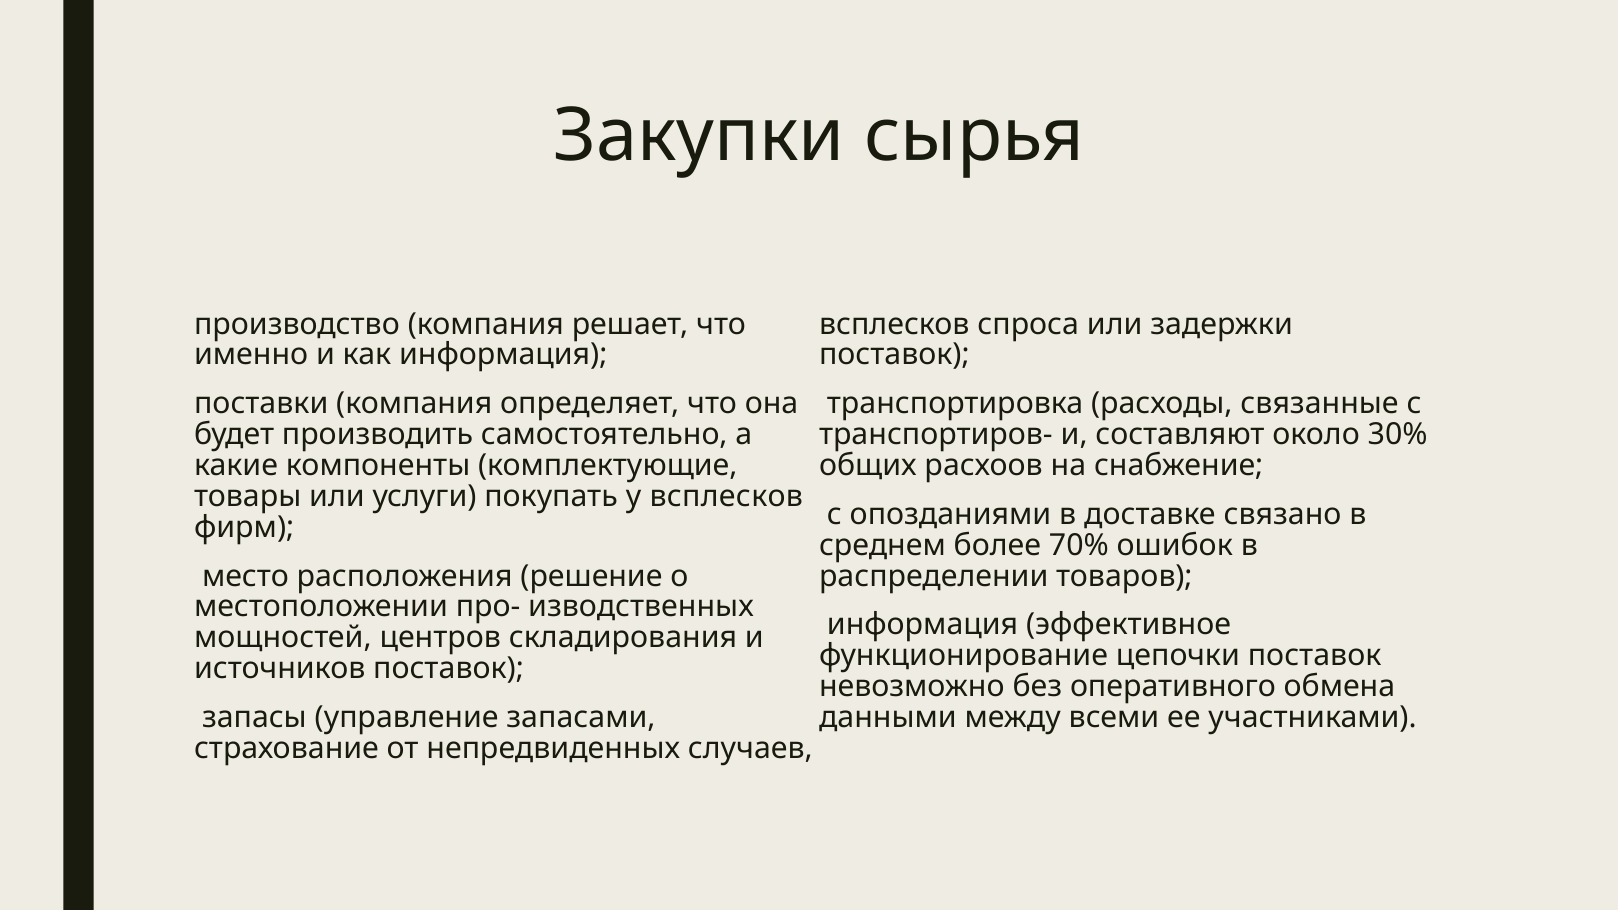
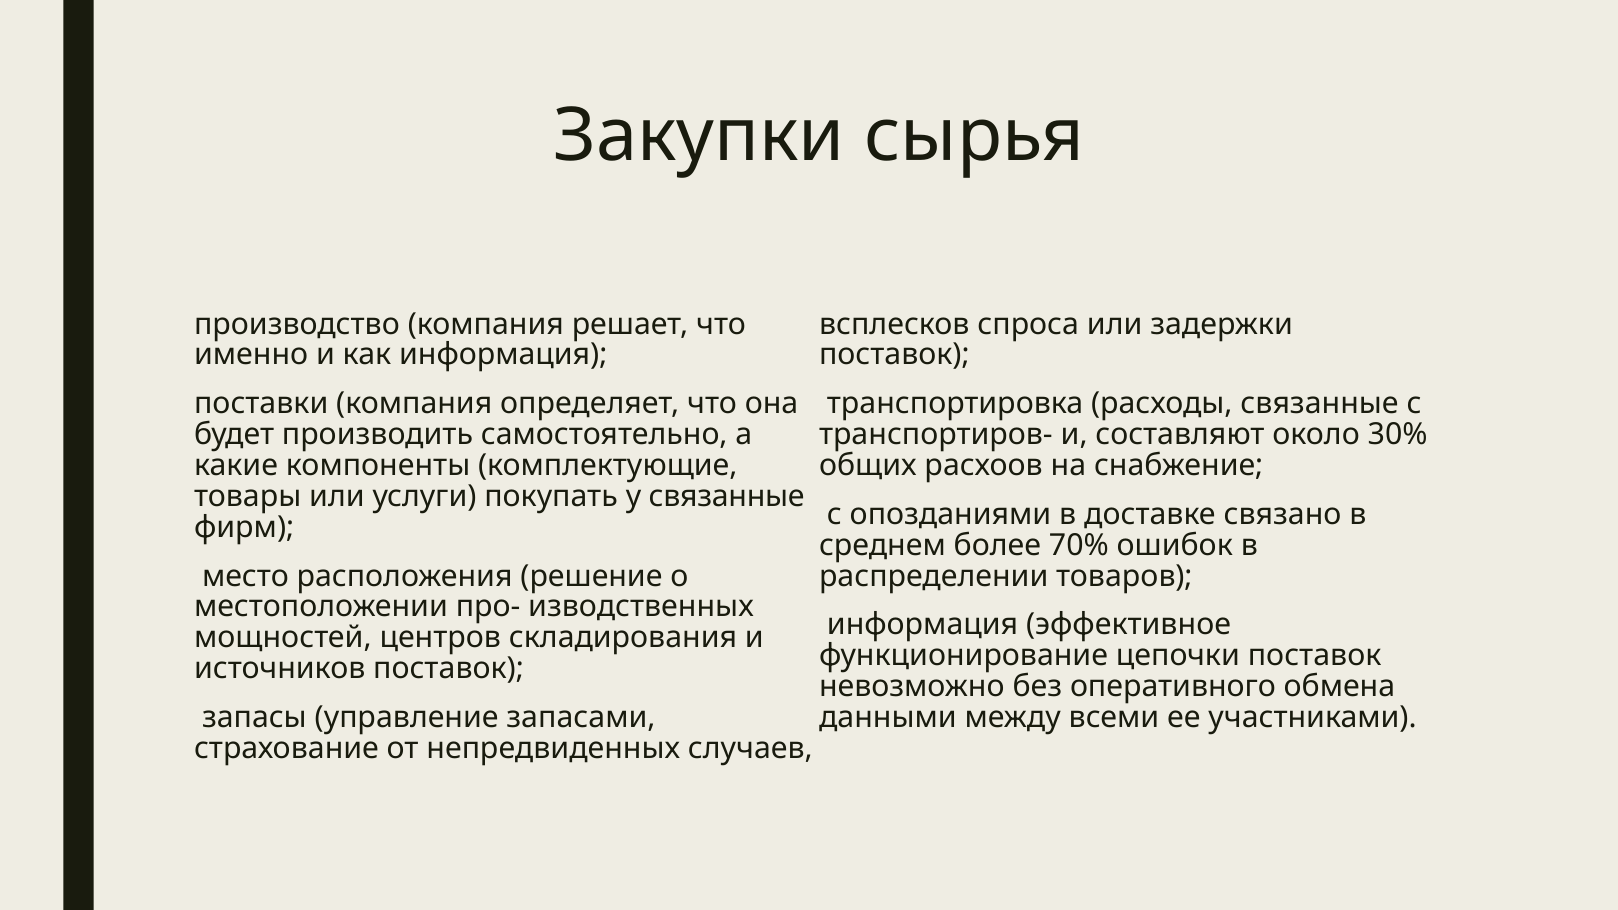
у всплесков: всплесков -> связанные (727, 496)
